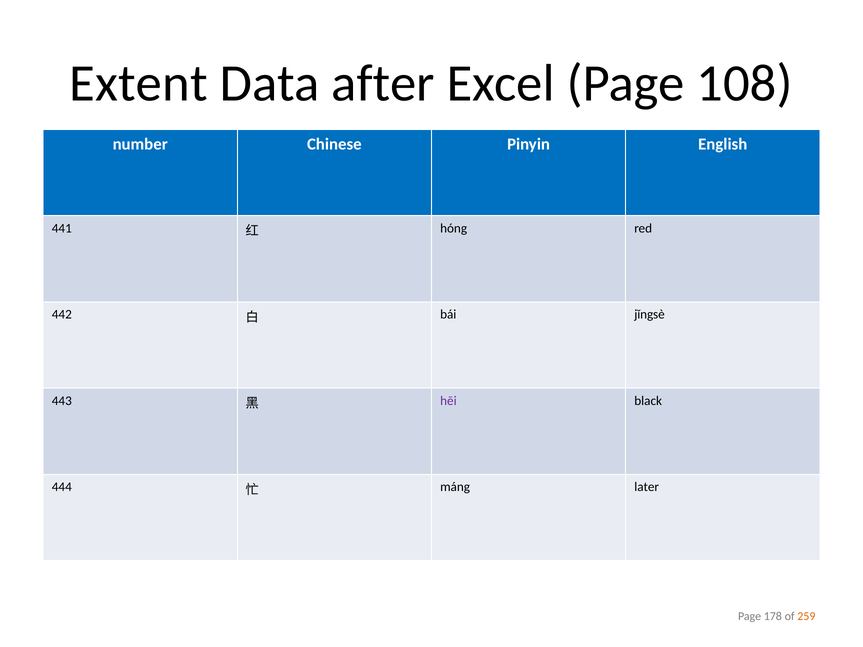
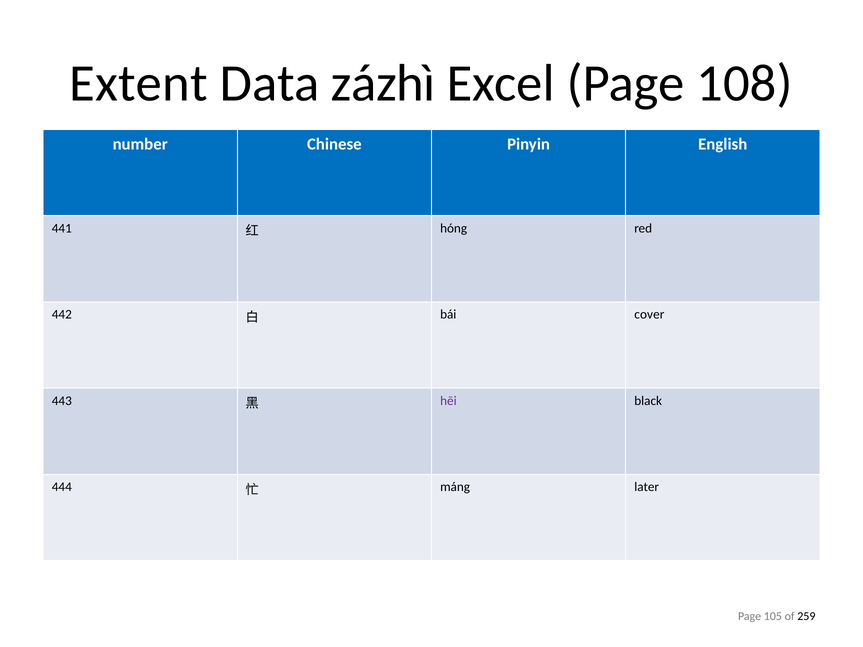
after: after -> zázhì (383, 84)
jǐngsè: jǐngsè -> cover (649, 315)
178: 178 -> 105 (773, 616)
259 colour: orange -> black (806, 616)
